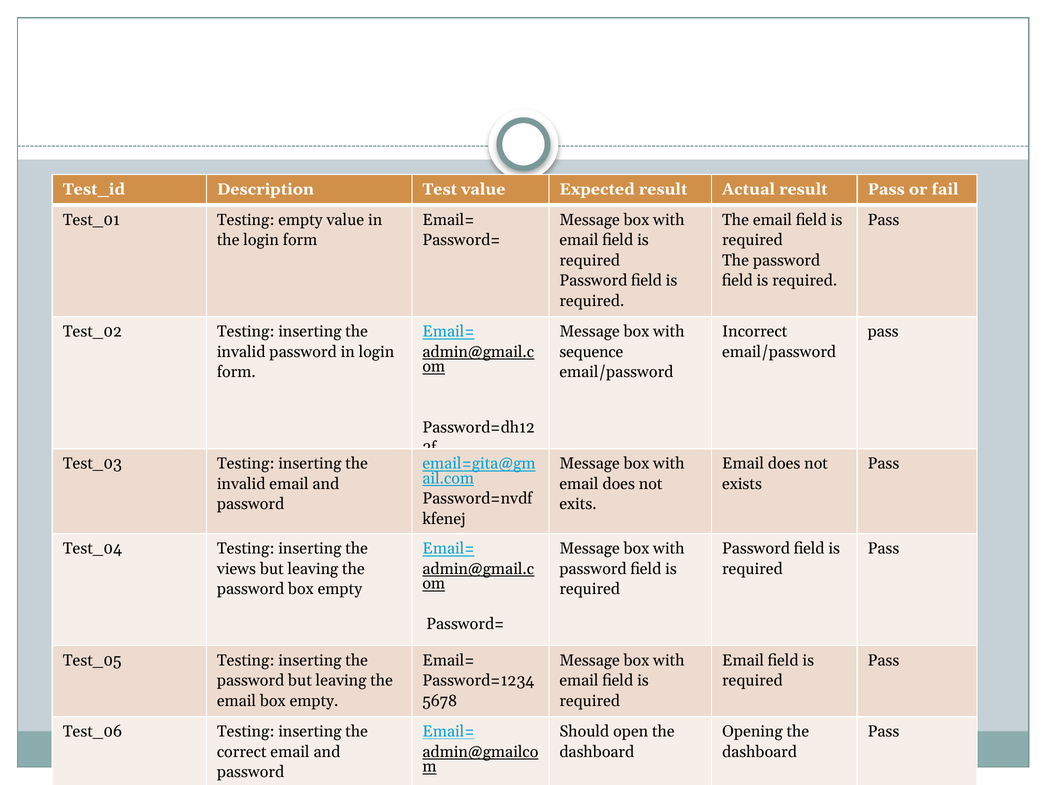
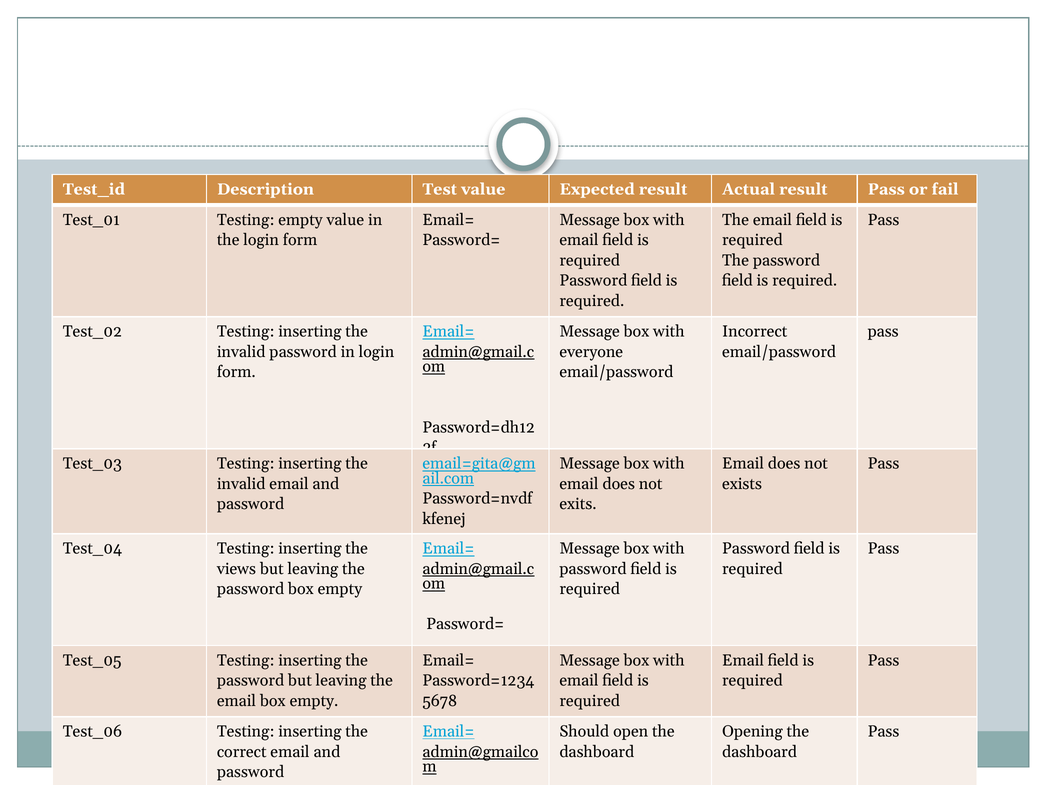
sequence: sequence -> everyone (591, 352)
